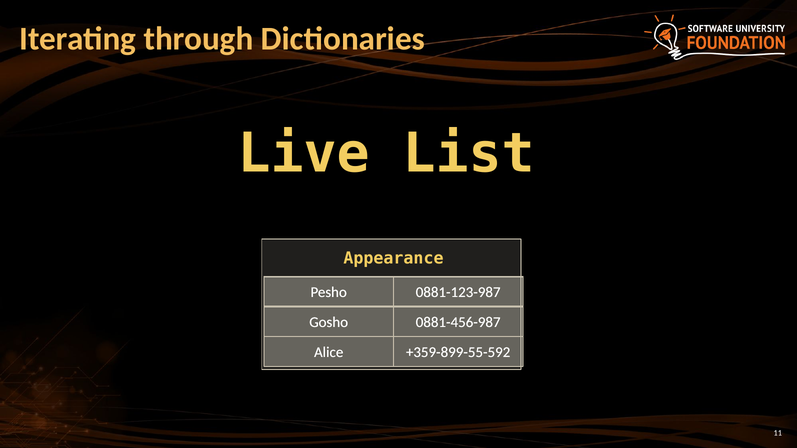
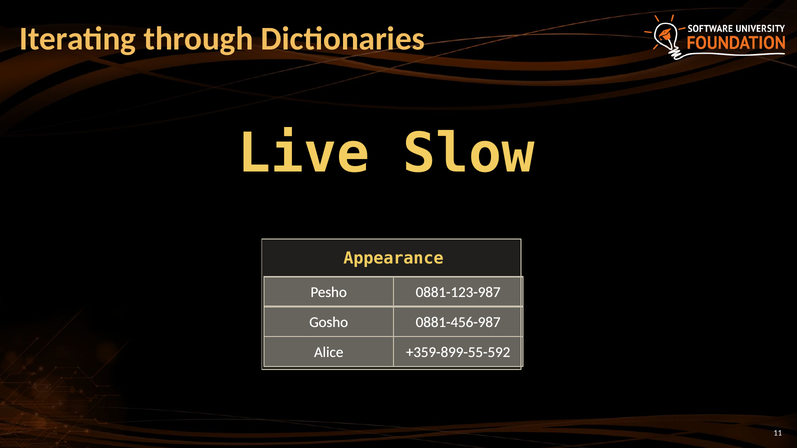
List: List -> Slow (469, 154)
